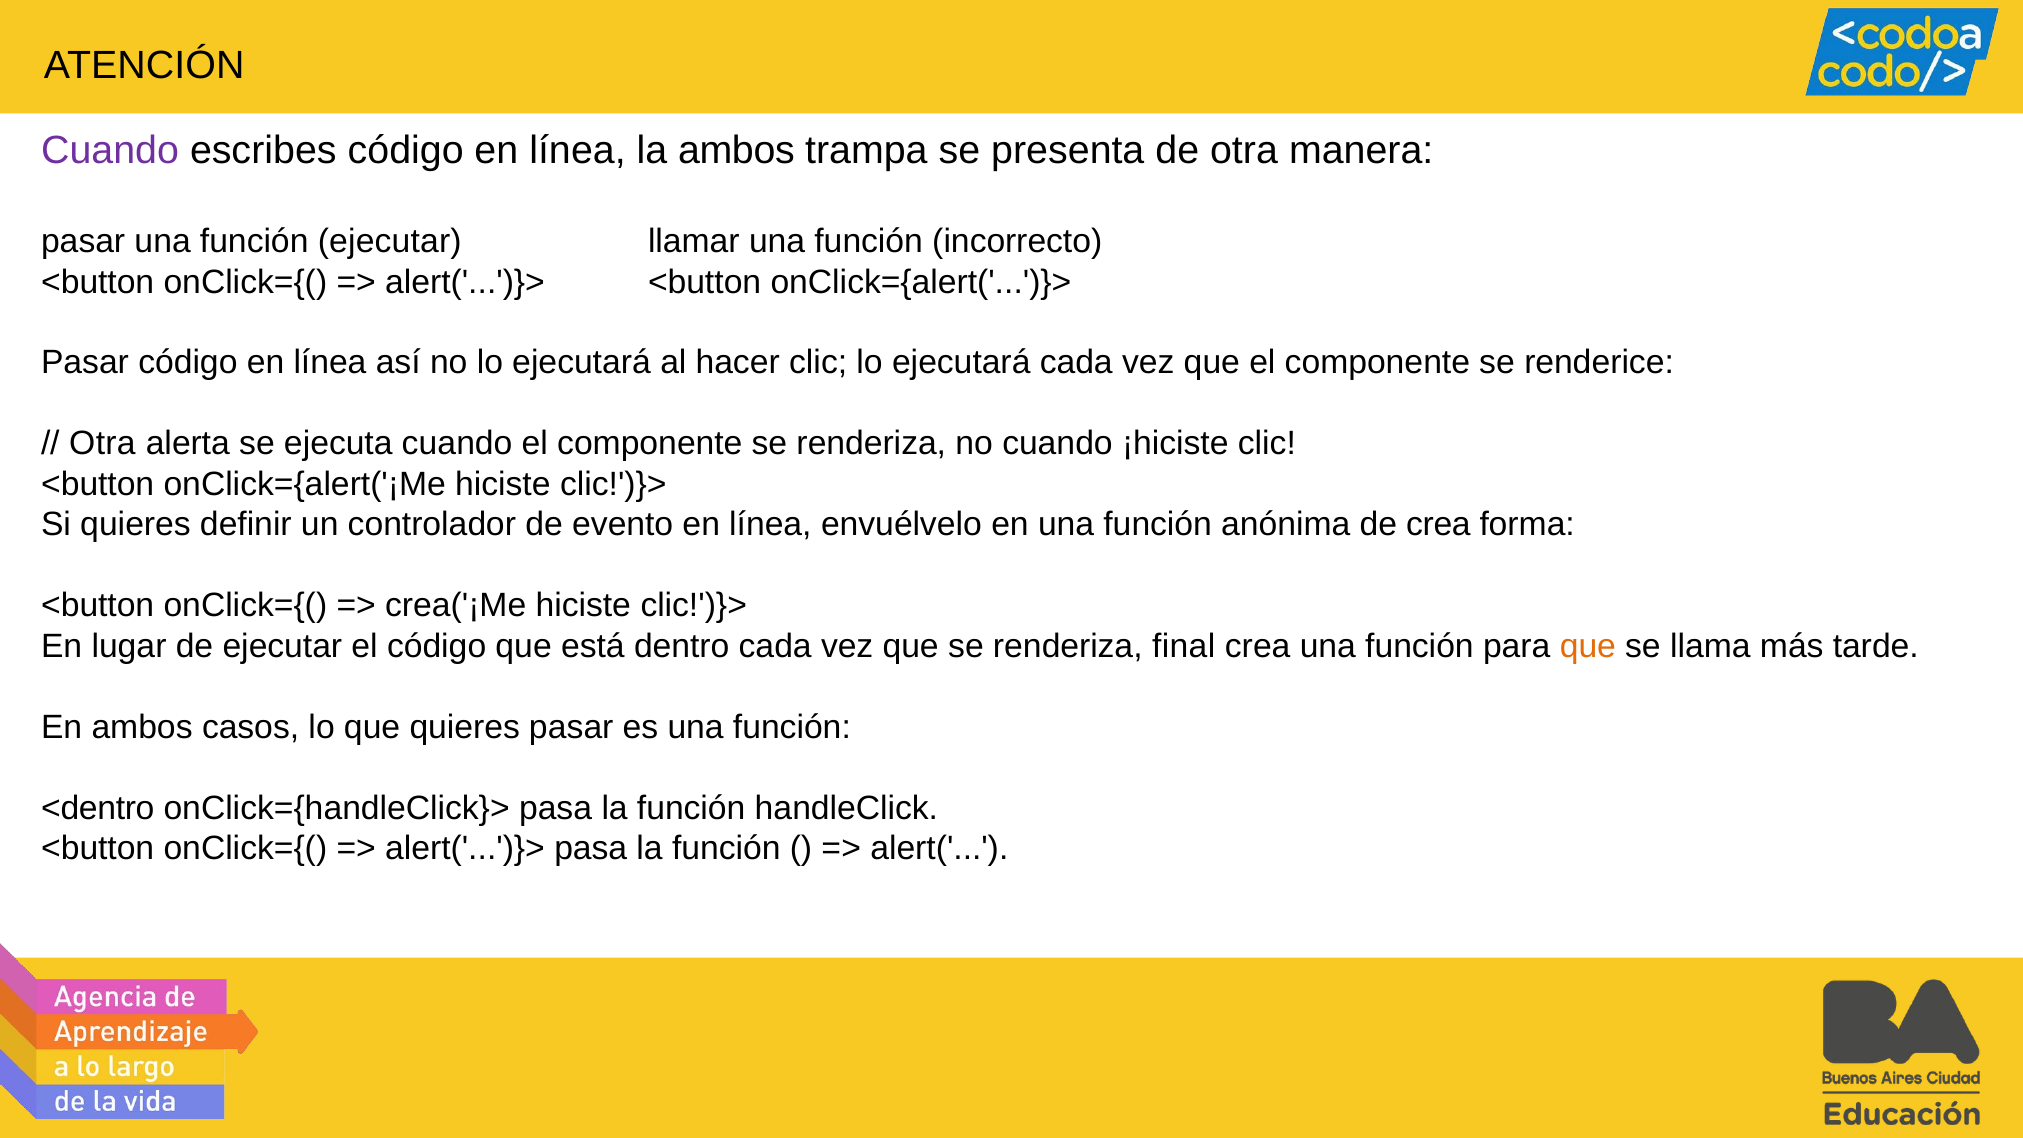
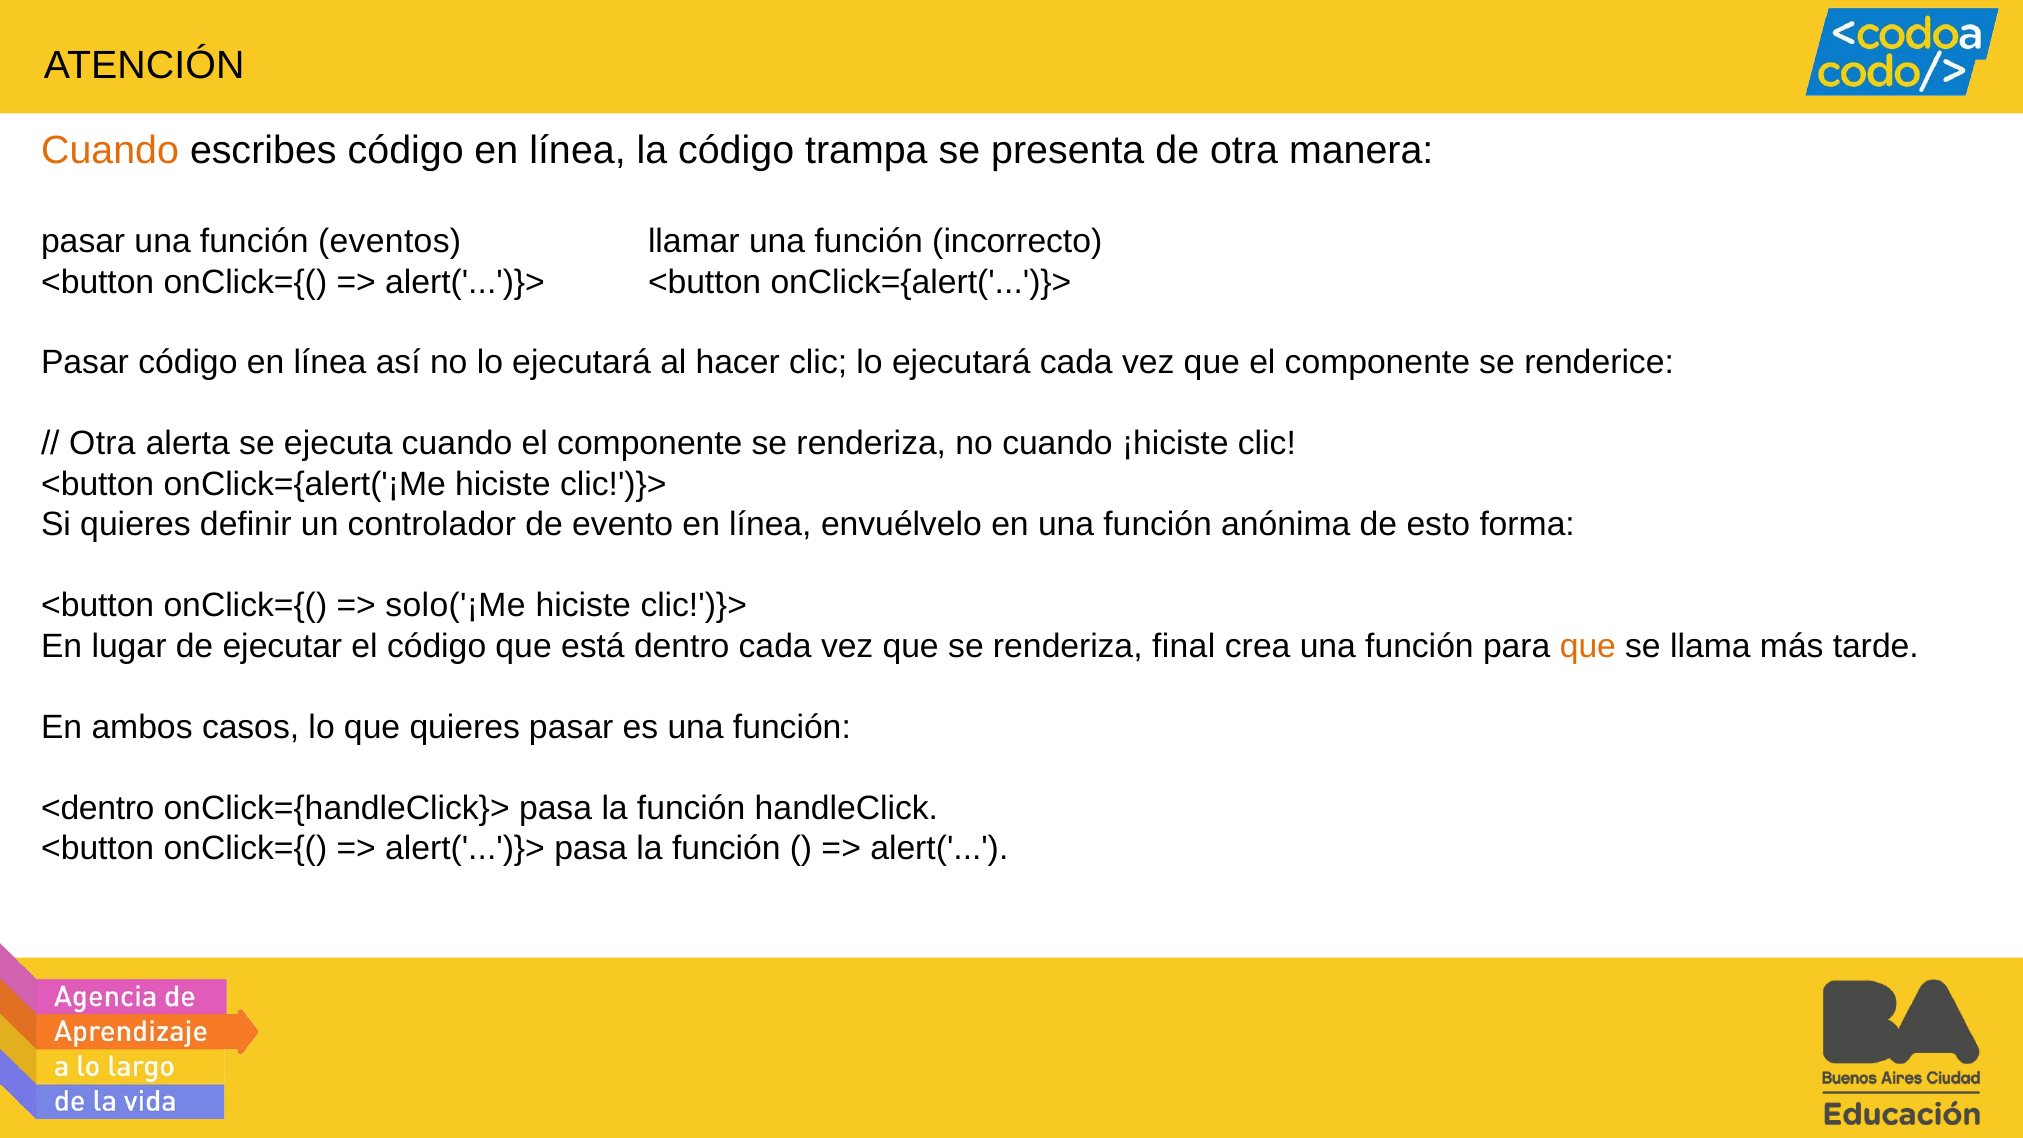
Cuando colour: purple -> orange (110, 151)
la ambos: ambos -> código (736, 151)
función ejecutar: ejecutar -> eventos (390, 241)
de crea: crea -> esto (1438, 525)
crea('¡Me: crea('¡Me -> solo('¡Me (456, 606)
